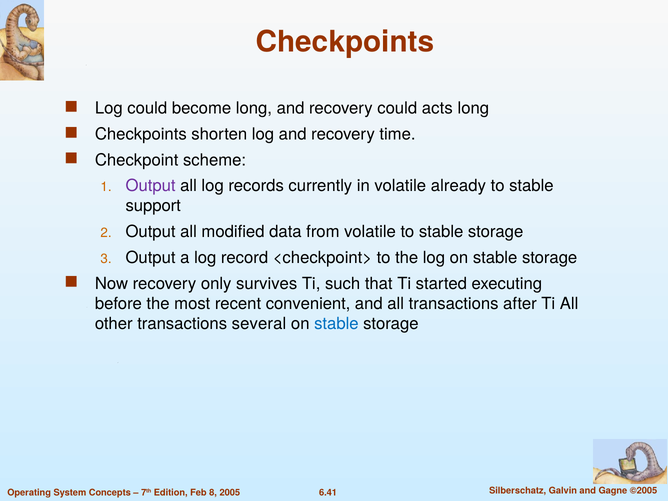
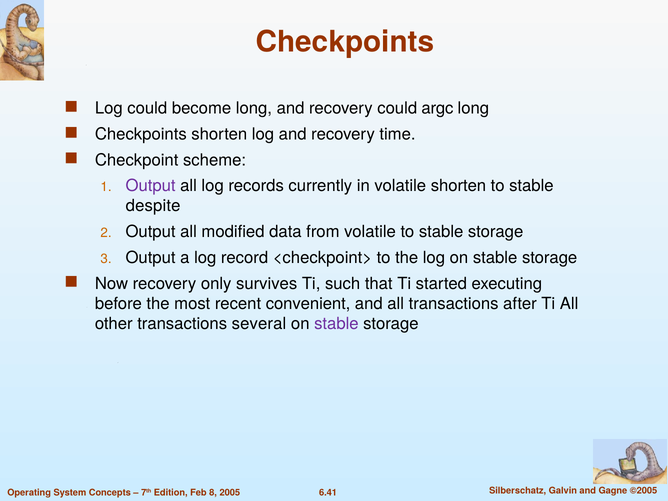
acts: acts -> argc (437, 108)
volatile already: already -> shorten (458, 186)
support: support -> despite (153, 206)
stable colour: blue -> purple (336, 324)
